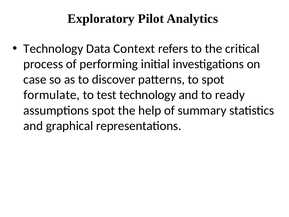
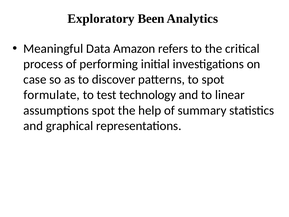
Pilot: Pilot -> Been (151, 19)
Technology: Technology -> Meaningful (53, 49)
Context: Context -> Amazon (134, 49)
ready: ready -> linear (230, 95)
